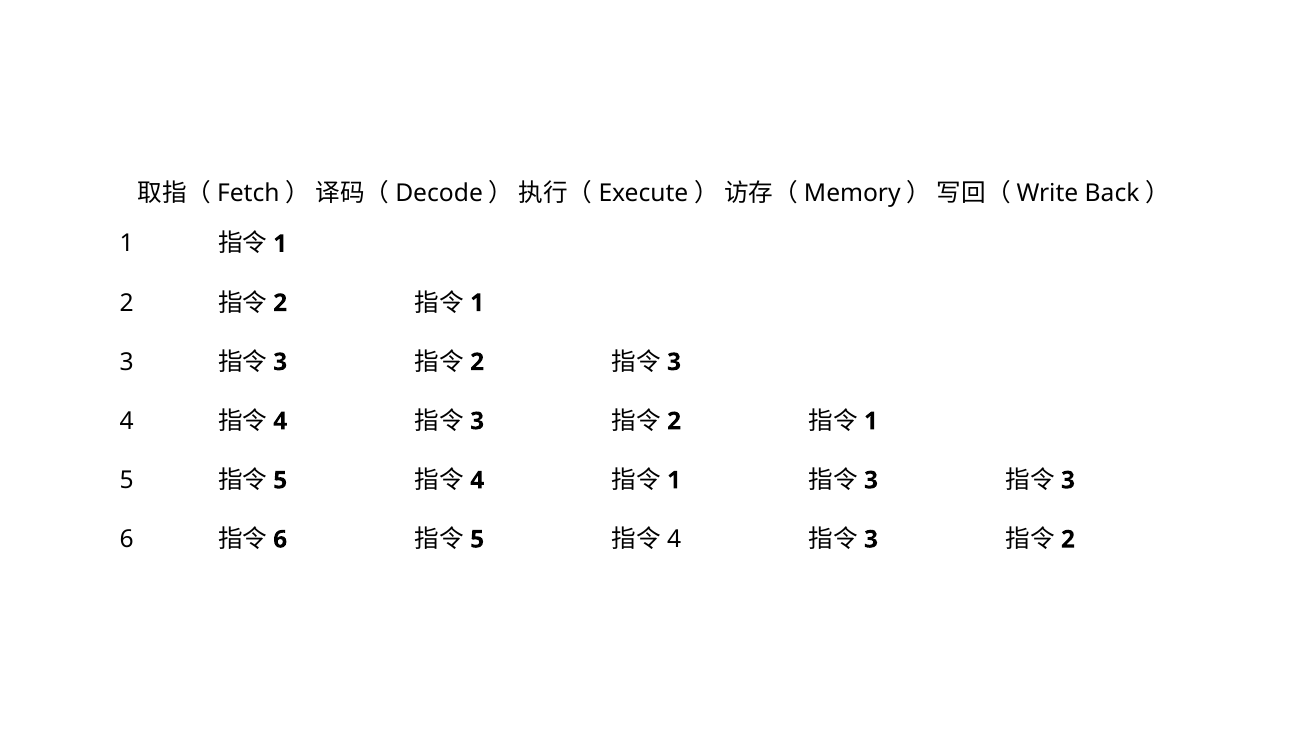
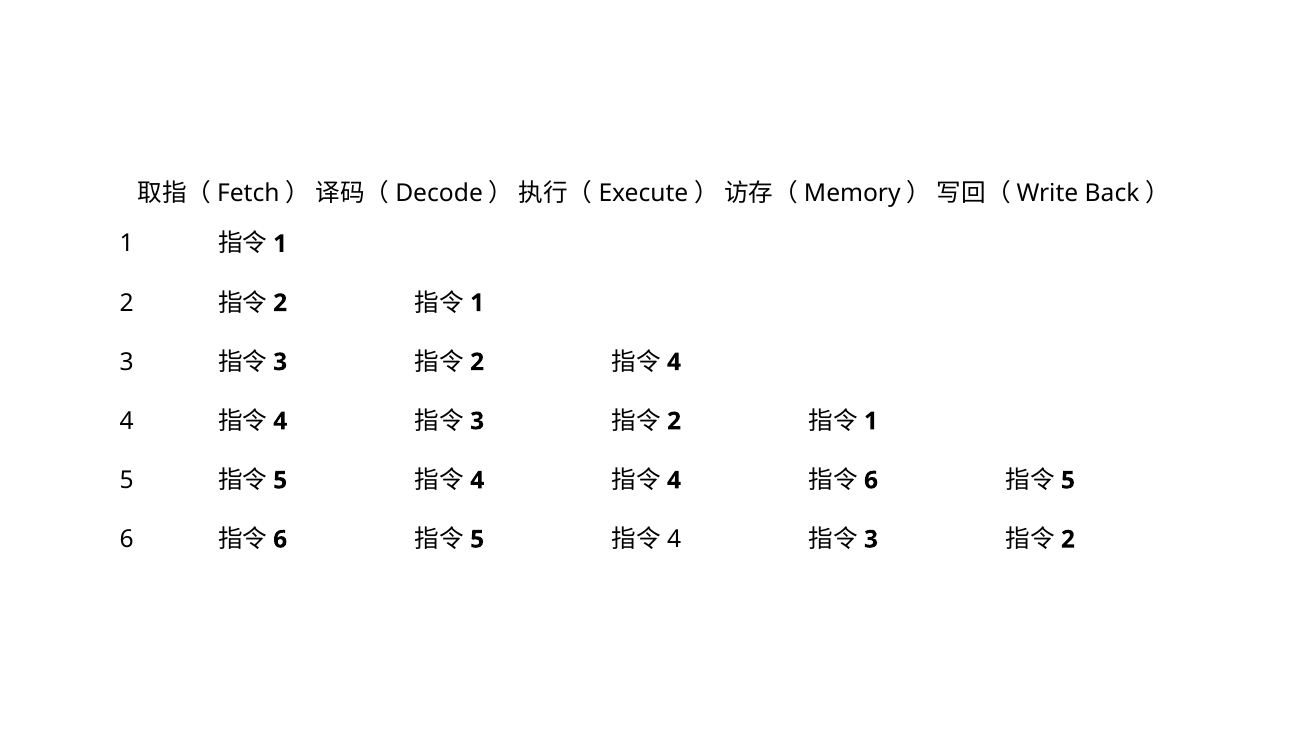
3: 3 -> 4 (674, 362)
1: 1 -> 4 (674, 480)
3: 3 -> 6 (871, 480)
3: 3 -> 5 (1068, 480)
